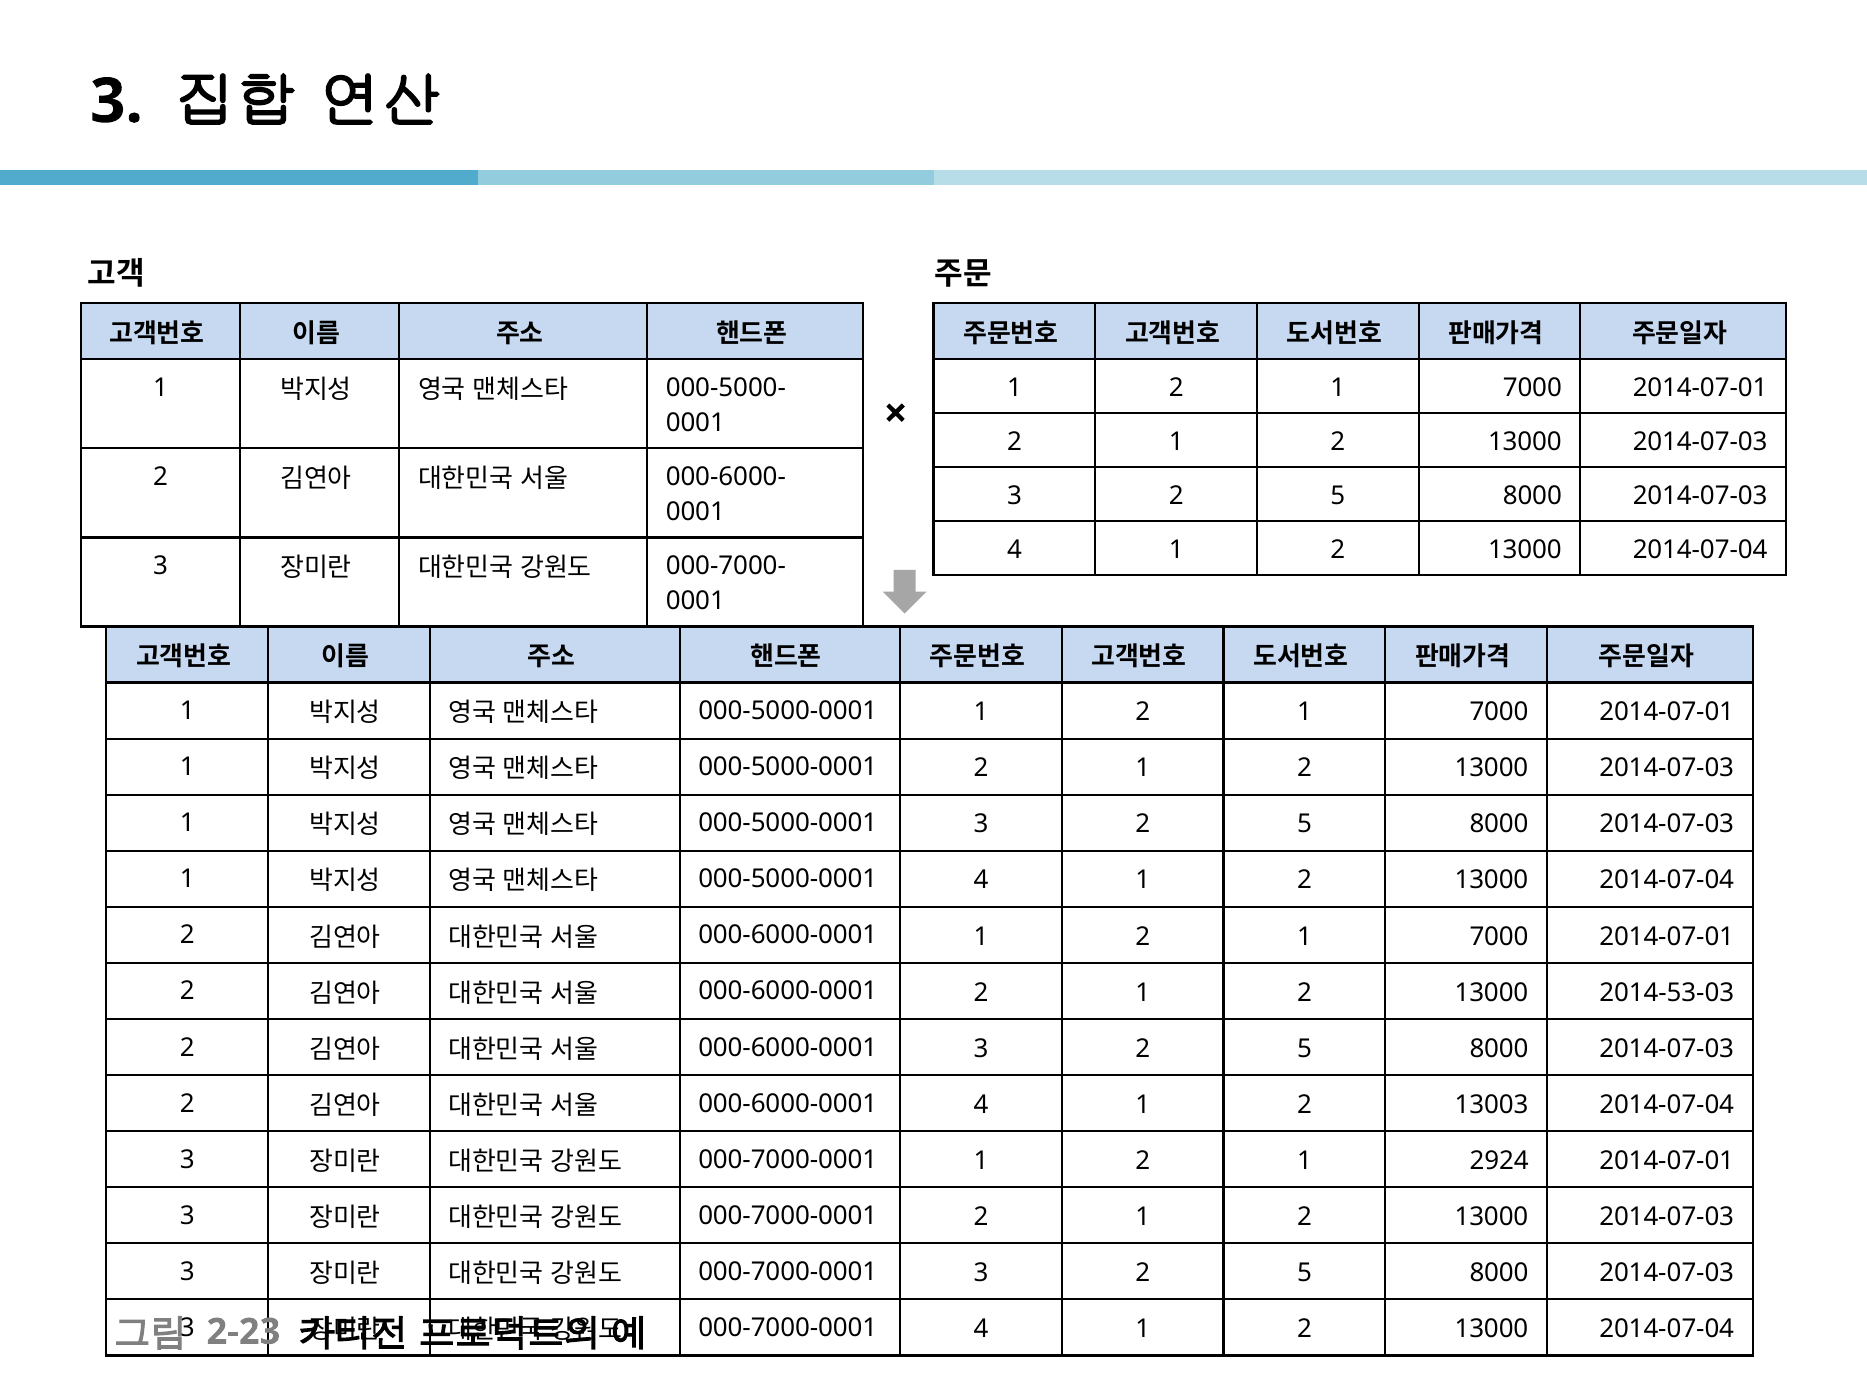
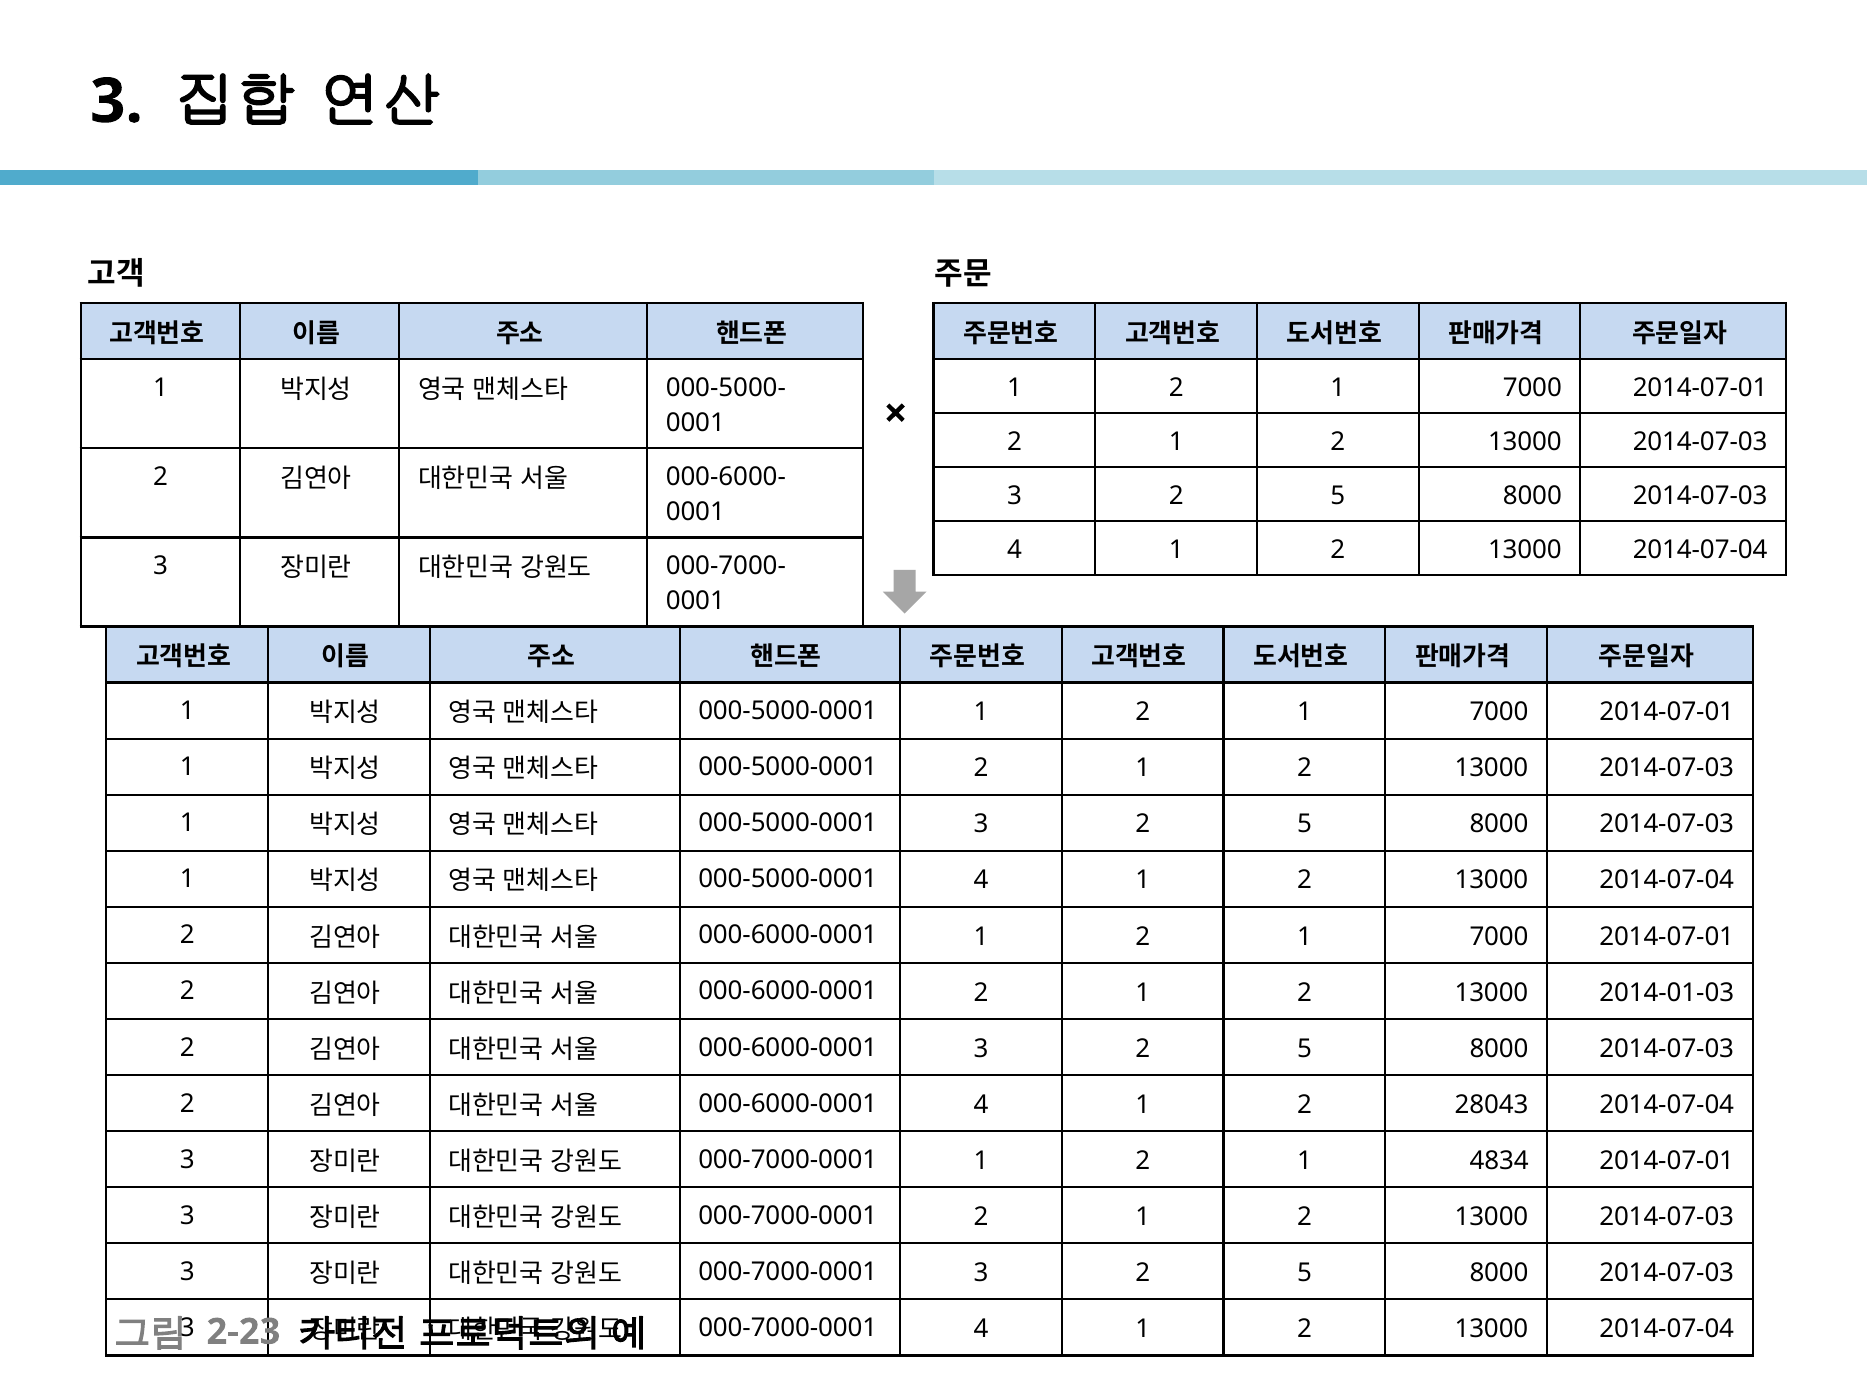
2014-53-03: 2014-53-03 -> 2014-01-03 (1667, 993)
13003: 13003 -> 28043 (1492, 1105)
2924: 2924 -> 4834 (1499, 1161)
